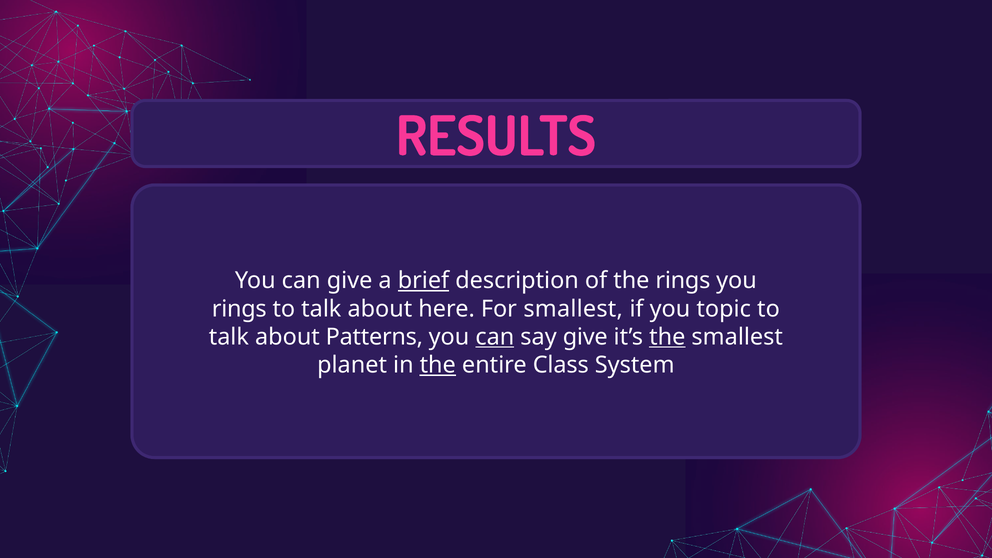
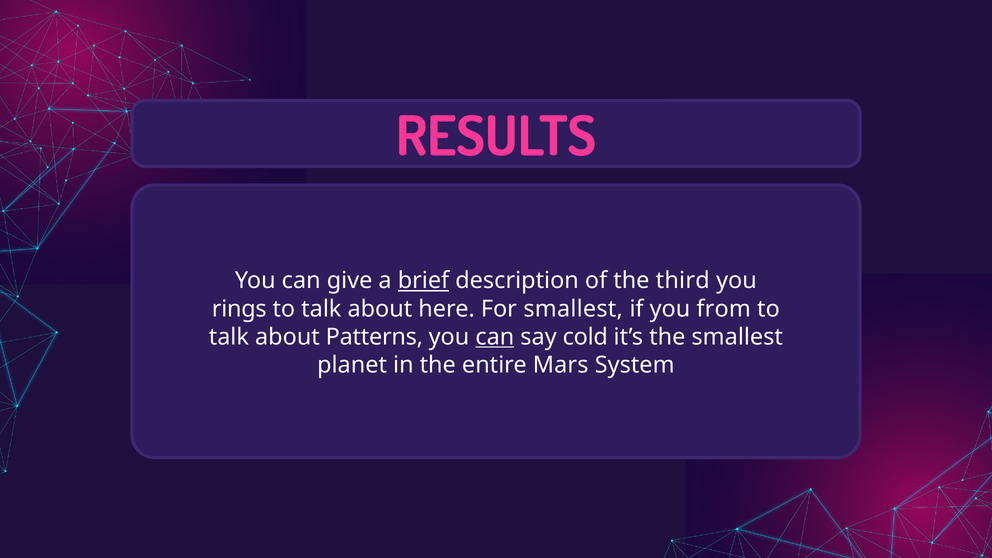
the rings: rings -> third (683, 281)
topic: topic -> from (724, 309)
say give: give -> cold (585, 337)
the underline: present -> none (667, 337)
the underline: present -> none (438, 365)
Class: Class -> Mars (561, 365)
